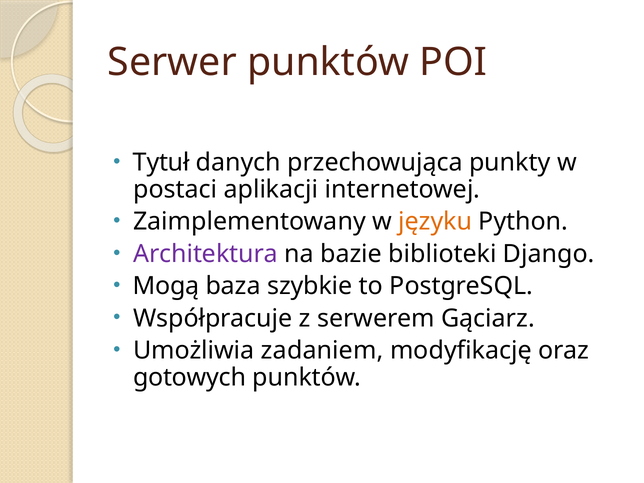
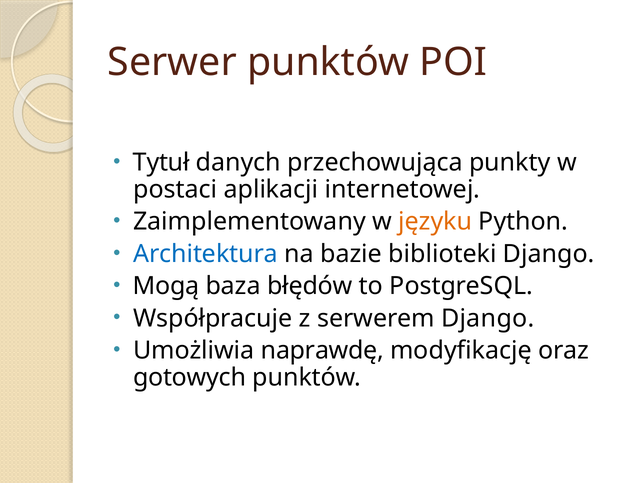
Architektura colour: purple -> blue (206, 254)
szybkie: szybkie -> błędów (310, 286)
serwerem Gąciarz: Gąciarz -> Django (488, 318)
zadaniem: zadaniem -> naprawdę (322, 350)
